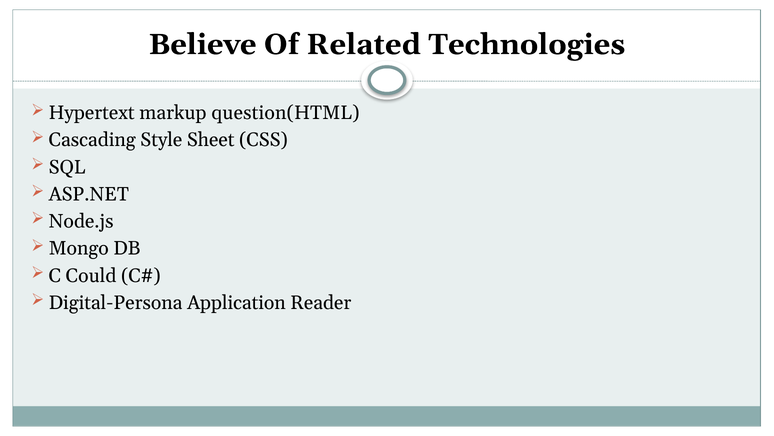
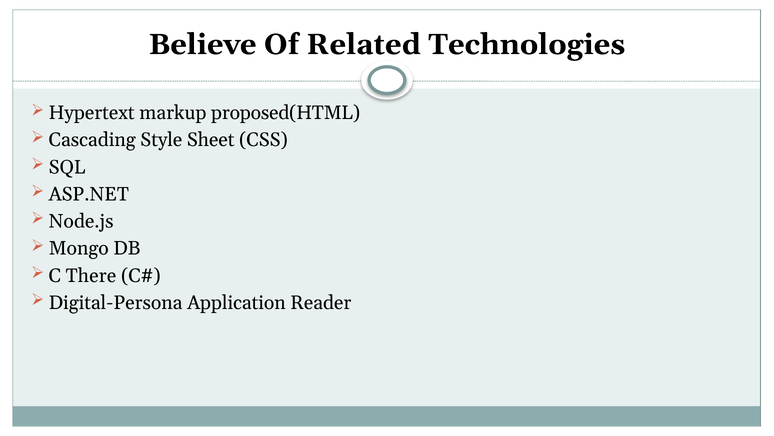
question(HTML: question(HTML -> proposed(HTML (286, 113)
Could: Could -> There (91, 275)
